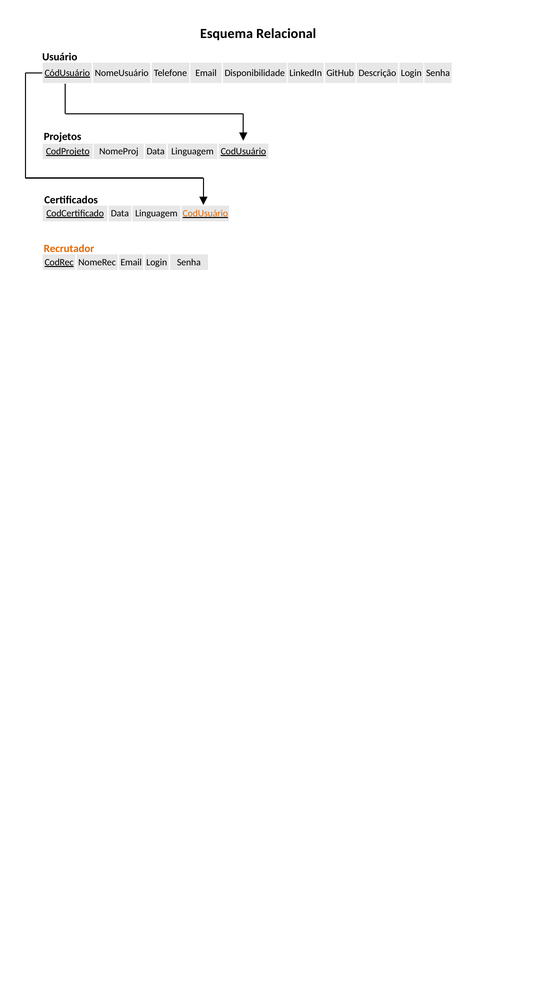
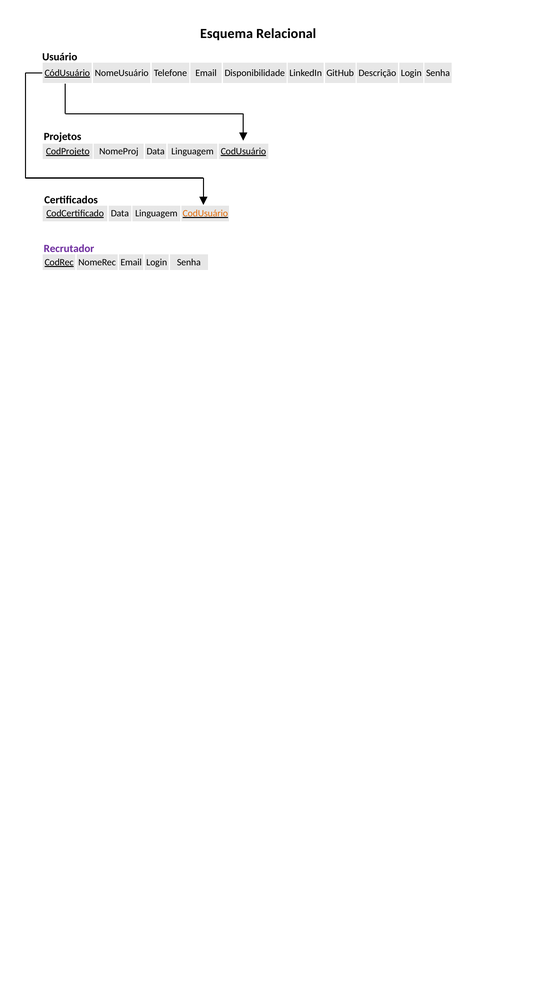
Recrutador colour: orange -> purple (69, 249)
